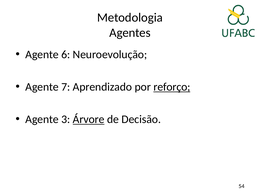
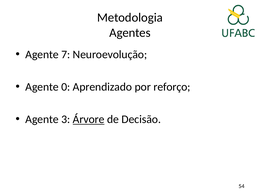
6: 6 -> 7 (66, 55)
7: 7 -> 0 (66, 87)
reforço underline: present -> none (172, 87)
